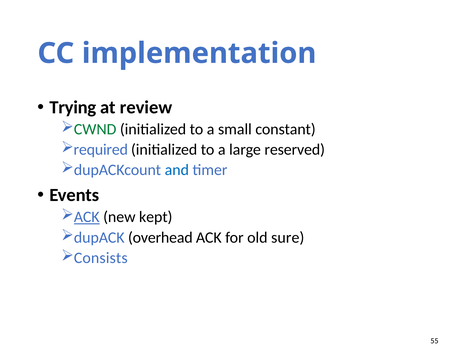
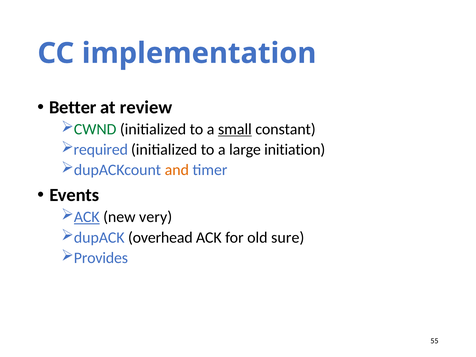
Trying: Trying -> Better (73, 107)
small underline: none -> present (235, 129)
reserved: reserved -> initiation (295, 150)
and colour: blue -> orange (177, 170)
kept: kept -> very (156, 217)
Consists: Consists -> Provides (101, 258)
